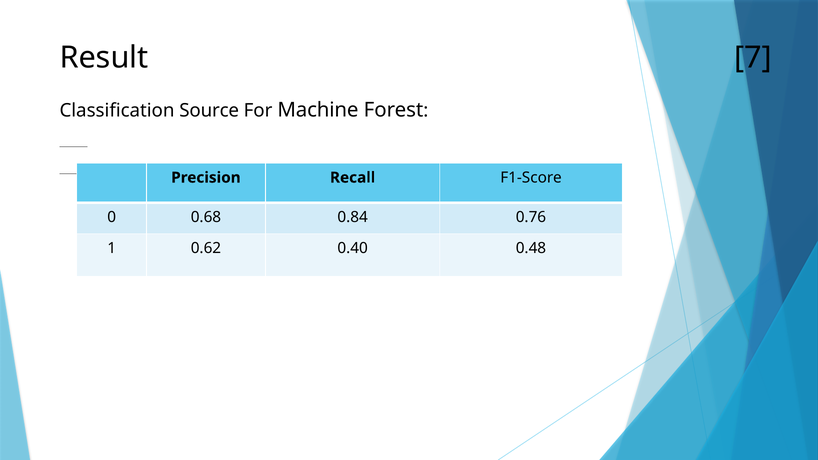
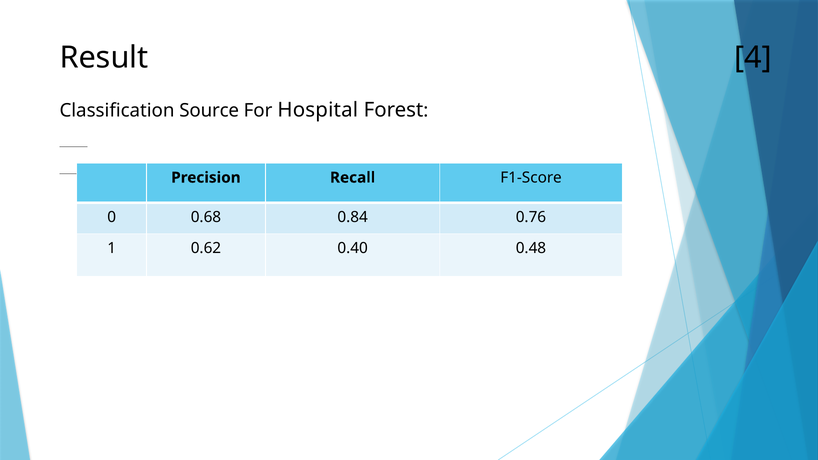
7: 7 -> 4 (753, 57)
Machine: Machine -> Hospital (318, 110)
